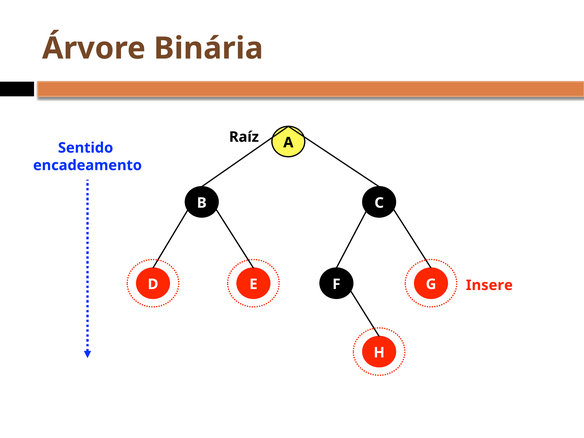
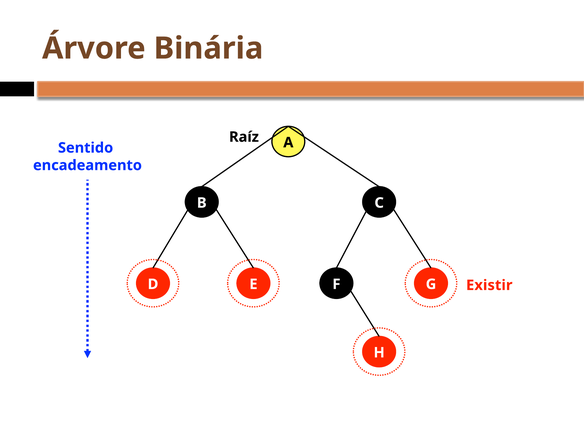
Insere: Insere -> Existir (489, 285)
